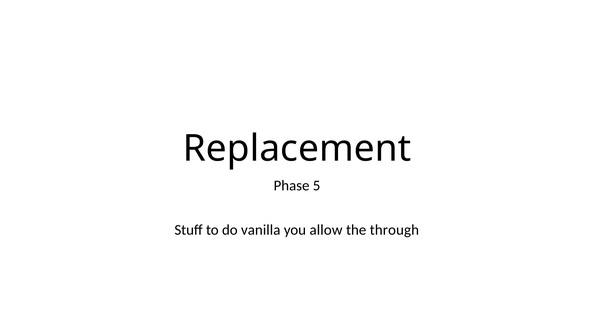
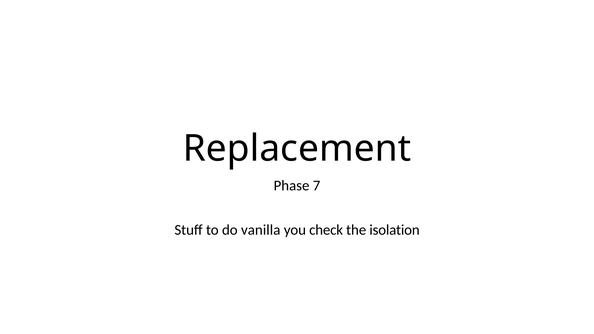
5: 5 -> 7 (317, 186)
allow: allow -> check (326, 230)
through: through -> isolation (395, 230)
